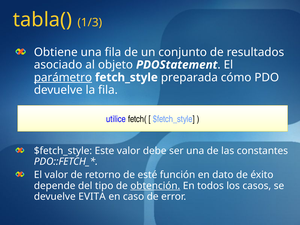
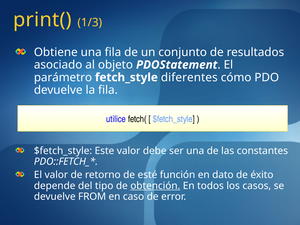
tabla(: tabla( -> print( (42, 20)
parámetro underline: present -> none (63, 77)
preparada: preparada -> diferentes (189, 77)
EVITA: EVITA -> FROM (92, 196)
